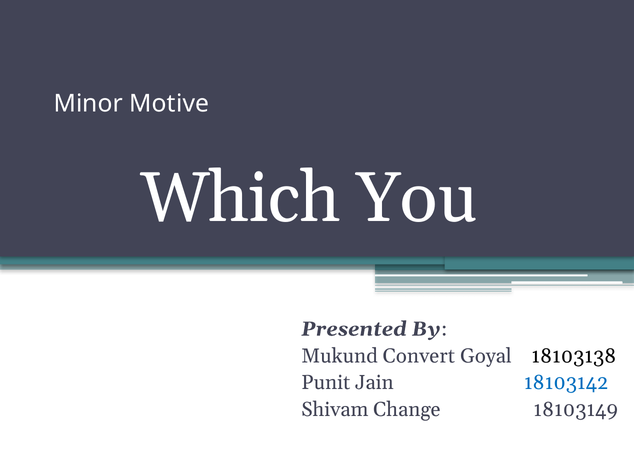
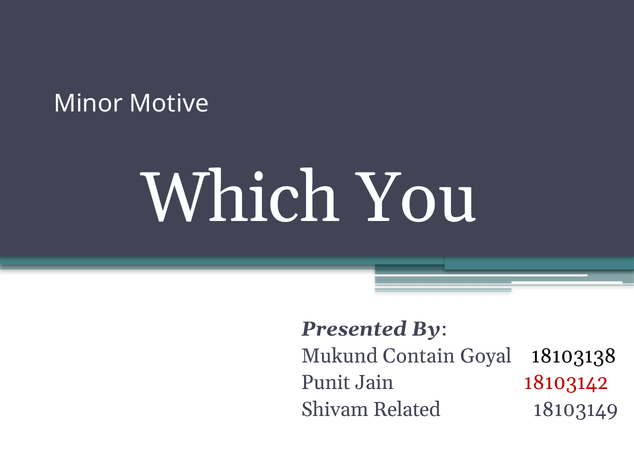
Convert: Convert -> Contain (419, 356)
18103142 colour: blue -> red (566, 383)
Change: Change -> Related (407, 410)
